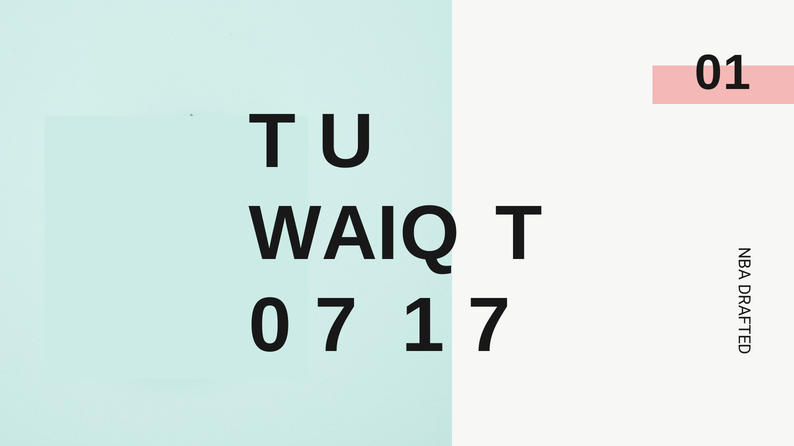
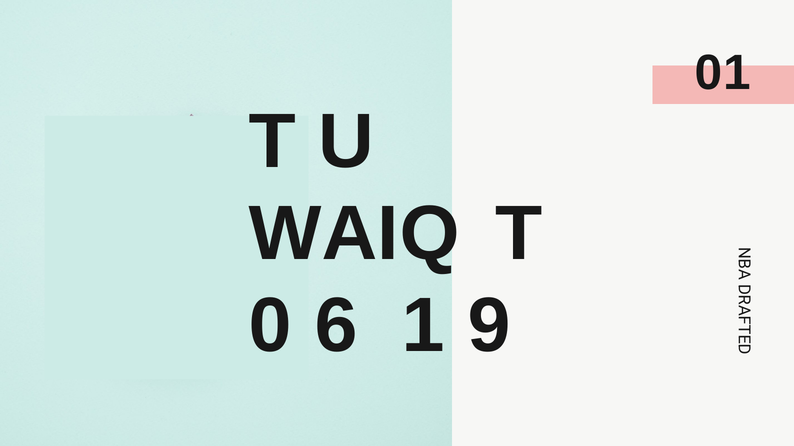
0 7: 7 -> 6 (336, 326)
1 7: 7 -> 9 (489, 326)
